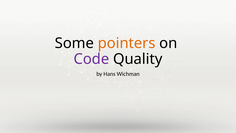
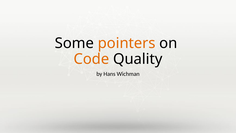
Code colour: purple -> orange (91, 59)
